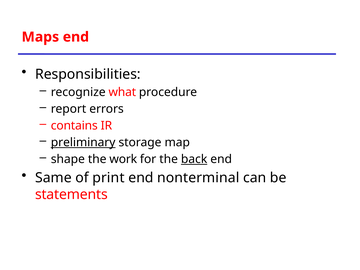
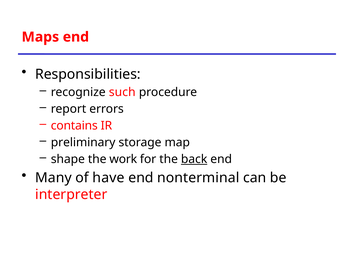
what: what -> such (122, 92)
preliminary underline: present -> none (83, 142)
Same: Same -> Many (53, 178)
print: print -> have (108, 178)
statements: statements -> interpreter (71, 195)
